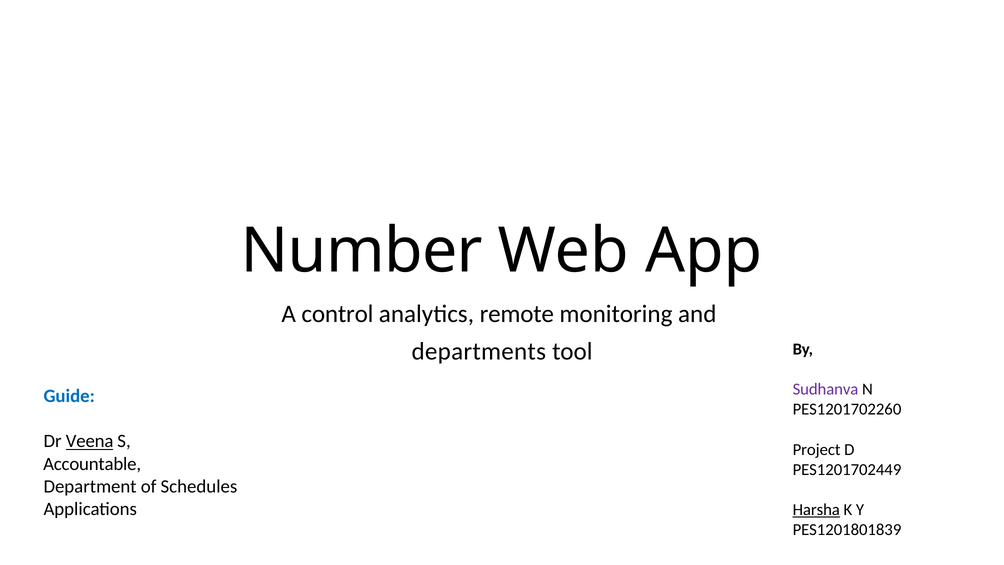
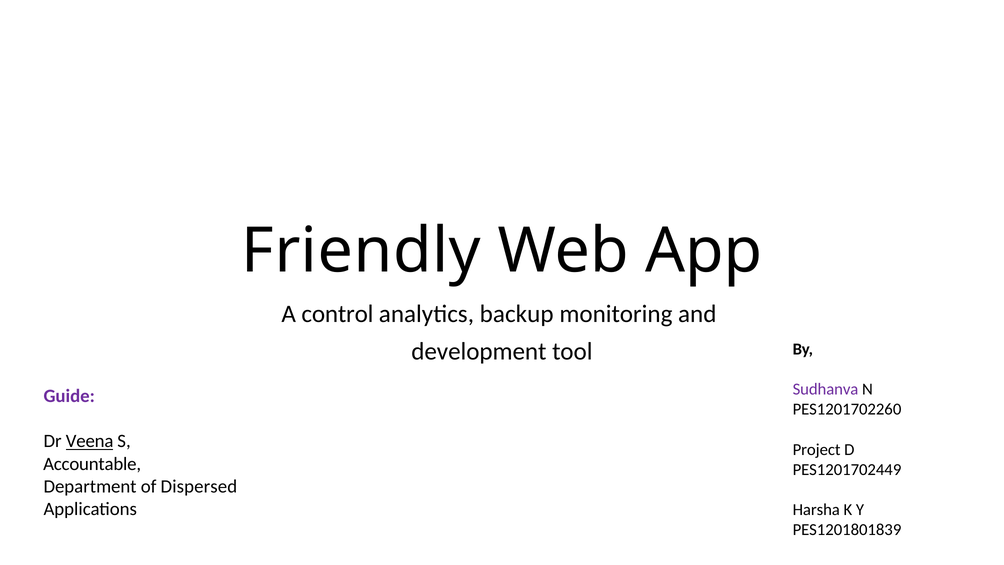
Number: Number -> Friendly (361, 251)
remote: remote -> backup (517, 314)
departments: departments -> development (479, 351)
Guide colour: blue -> purple (69, 396)
Schedules: Schedules -> Dispersed (199, 486)
Harsha underline: present -> none (816, 510)
